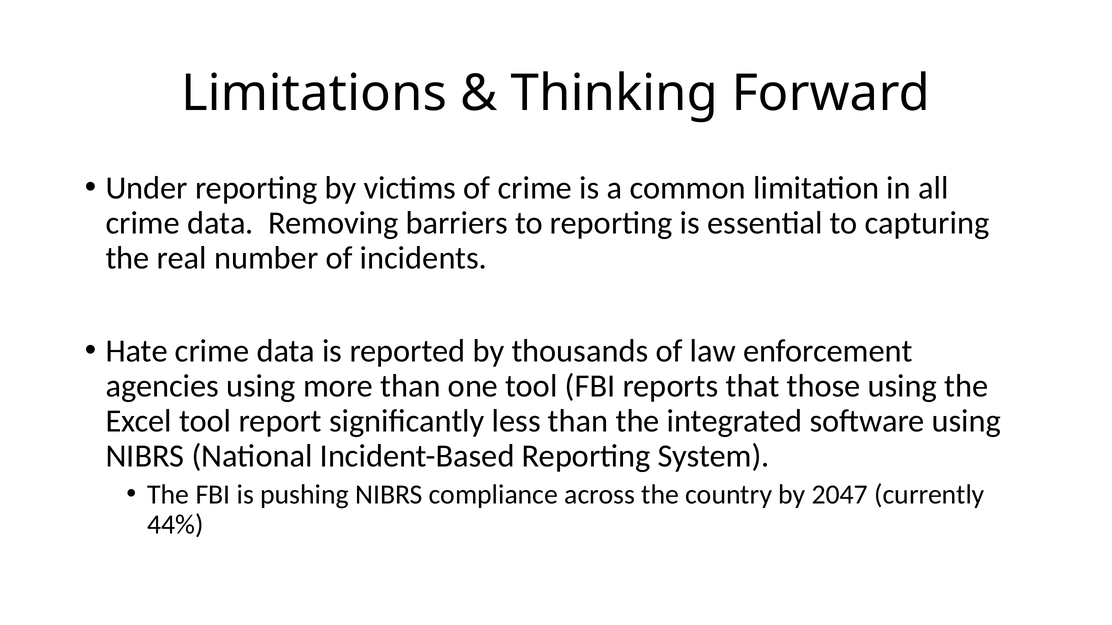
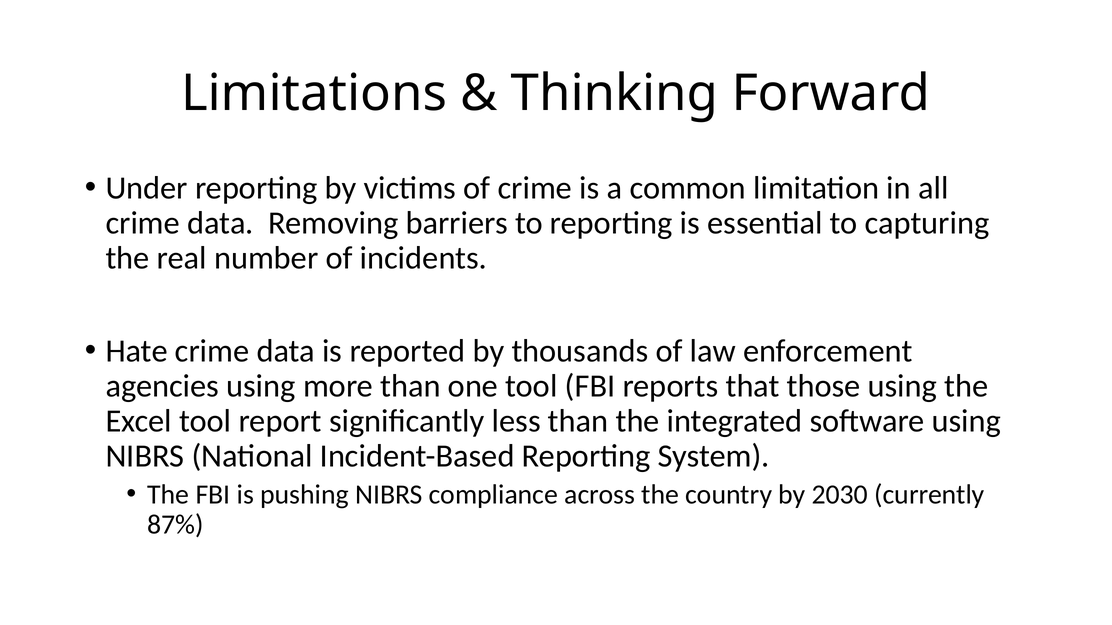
2047: 2047 -> 2030 (840, 495)
44%: 44% -> 87% (176, 525)
